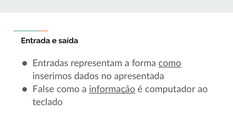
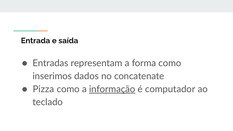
como underline: present -> none (170, 63)
apresentada: apresentada -> concatenate (139, 76)
False: False -> Pizza (43, 89)
